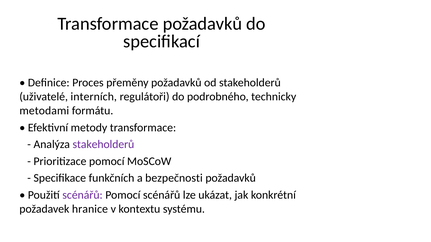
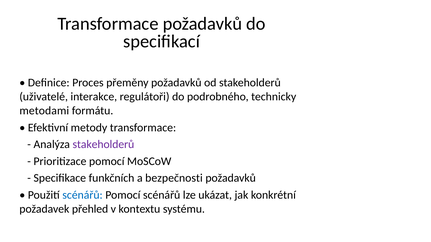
interních: interních -> interakce (94, 97)
scénářů colour: purple -> blue (83, 195)
hranice: hranice -> přehled (90, 209)
